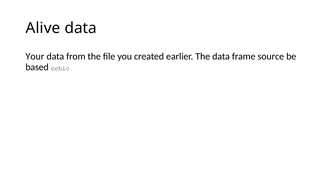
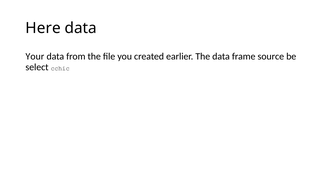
Alive: Alive -> Here (43, 28)
based: based -> select (37, 67)
